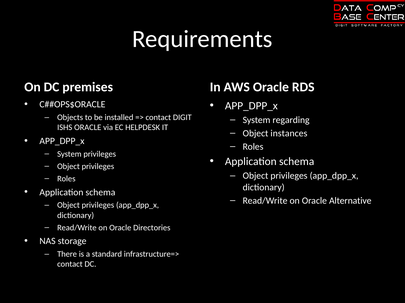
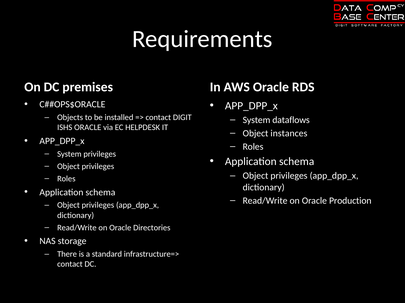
regarding: regarding -> dataflows (291, 120)
Alternative: Alternative -> Production (350, 201)
